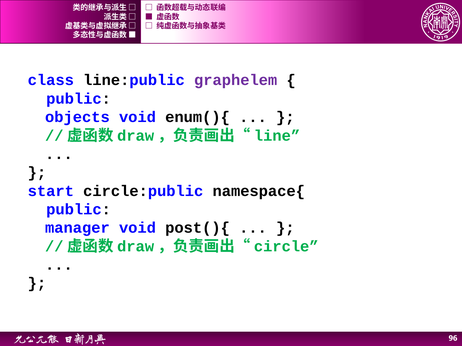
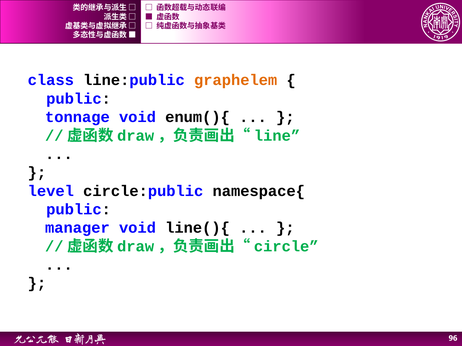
graphelem colour: purple -> orange (236, 80)
objects: objects -> tonnage (77, 117)
start: start -> level (51, 191)
post(){: post(){ -> line(){ (198, 228)
